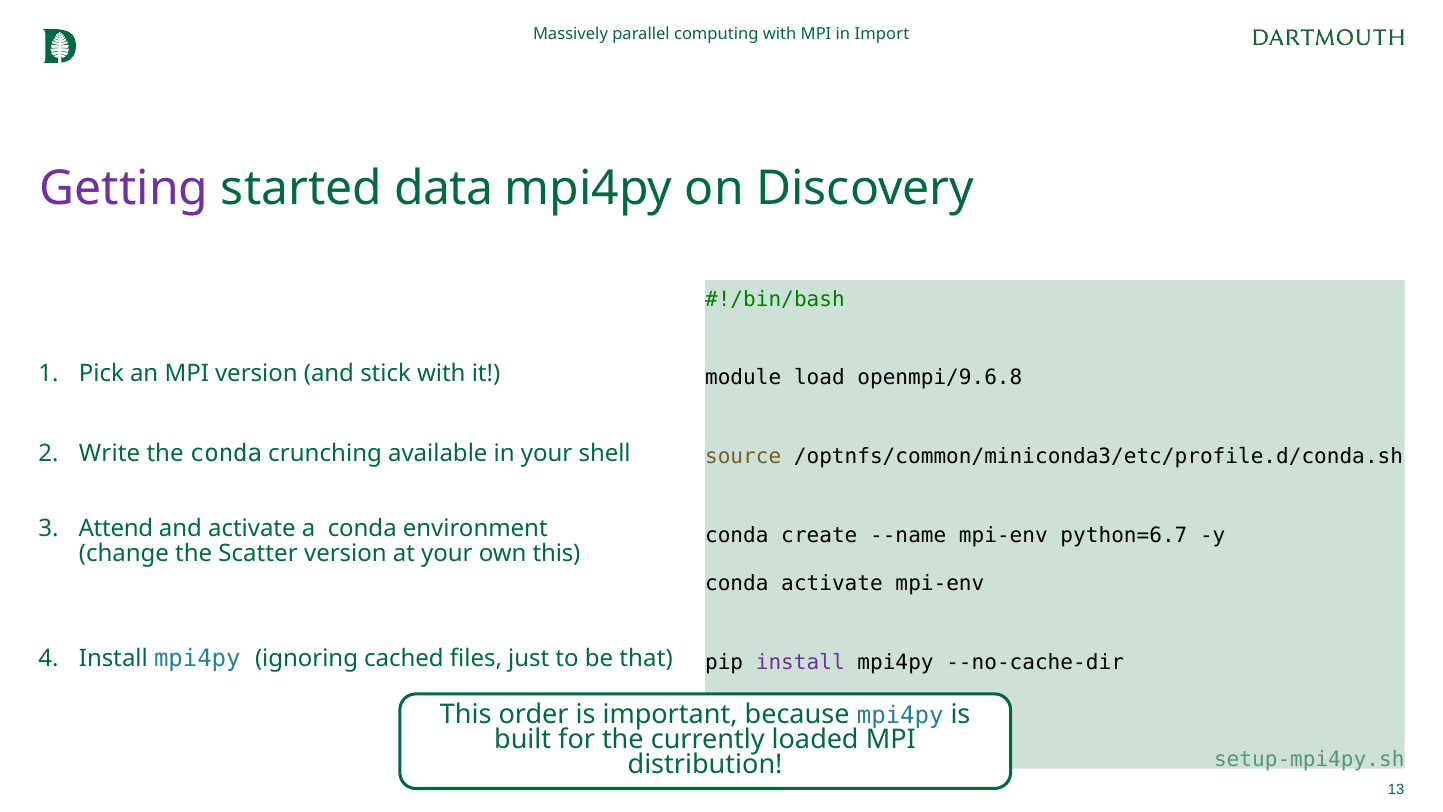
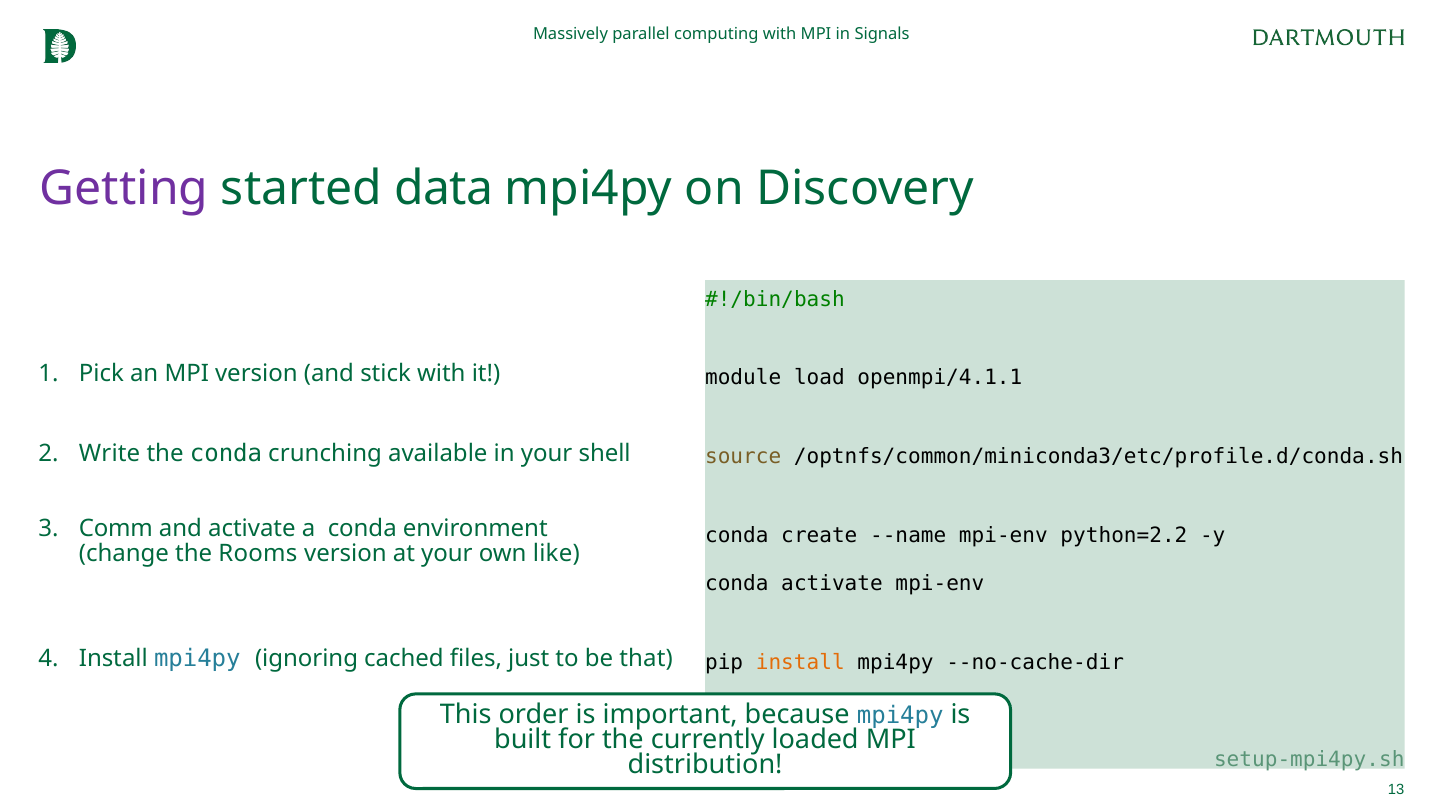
Import: Import -> Signals (882, 34)
openmpi/9.6.8: openmpi/9.6.8 -> openmpi/4.1.1 (940, 378)
Attend: Attend -> Comm (116, 528)
python=6.7: python=6.7 -> python=2.2 (1124, 535)
Scatter: Scatter -> Rooms (258, 554)
own this: this -> like (556, 554)
install colour: purple -> orange (800, 663)
